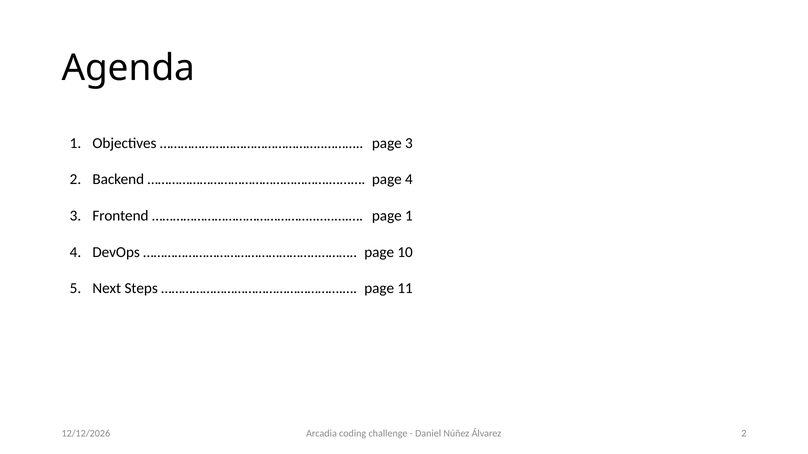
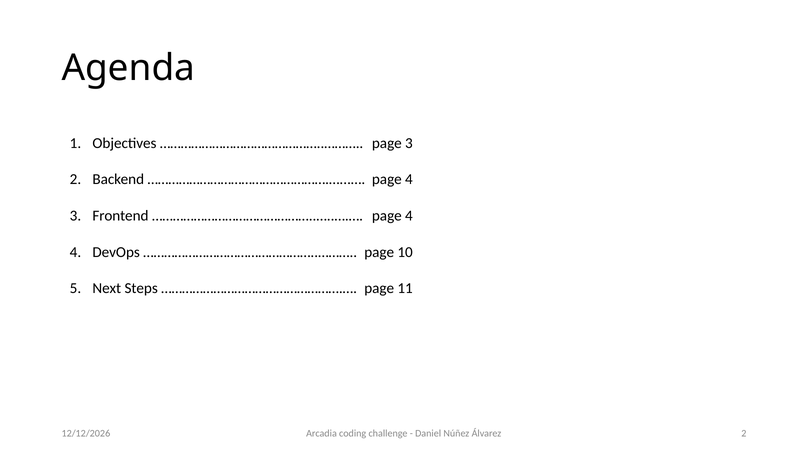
1: 1 -> 4 (409, 216)
